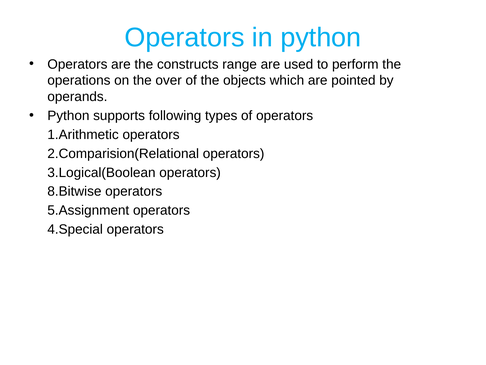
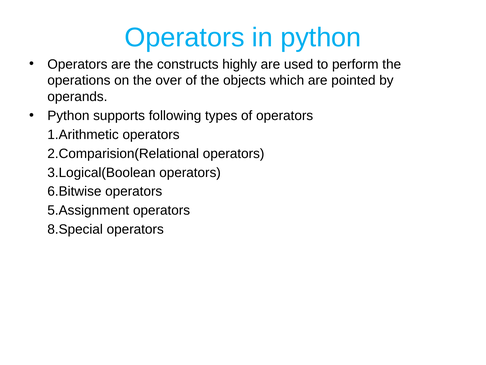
range: range -> highly (240, 64)
8.Bitwise: 8.Bitwise -> 6.Bitwise (74, 191)
4.Special: 4.Special -> 8.Special (75, 229)
